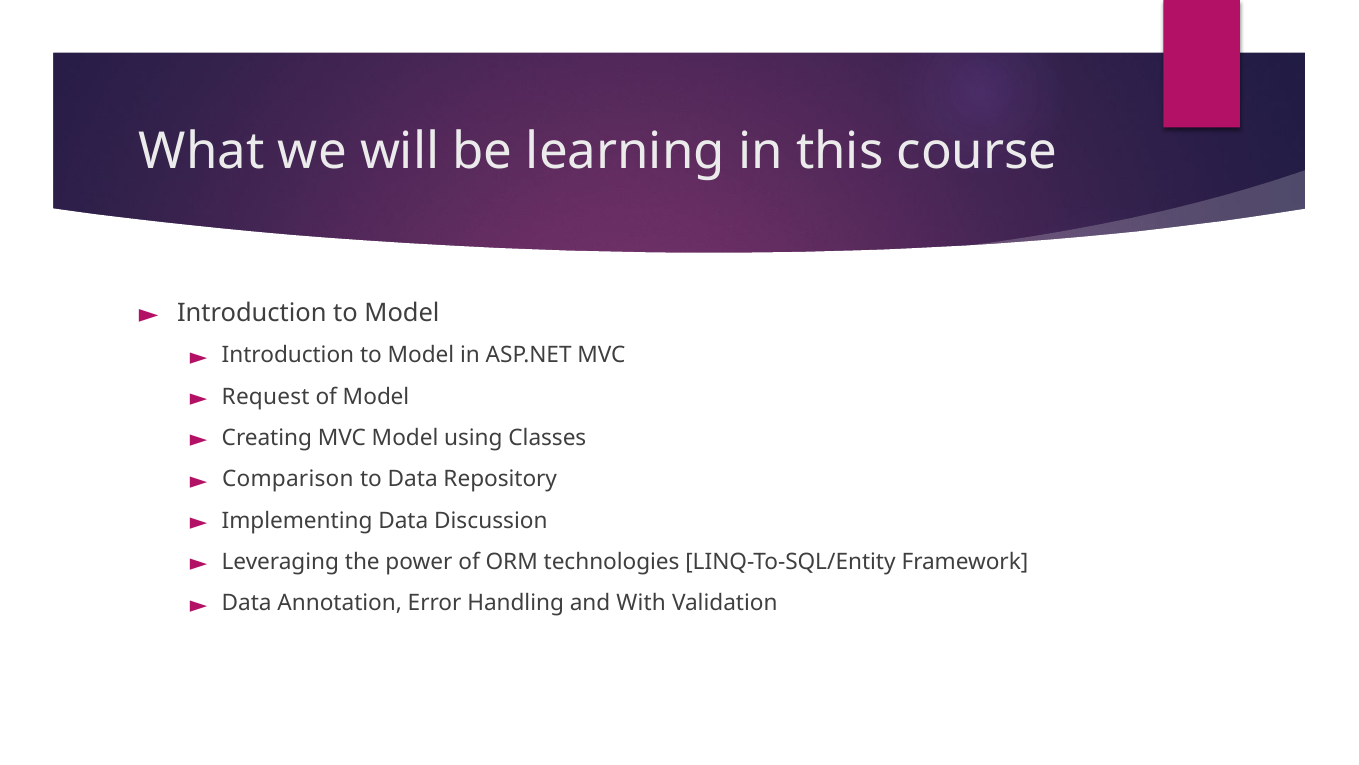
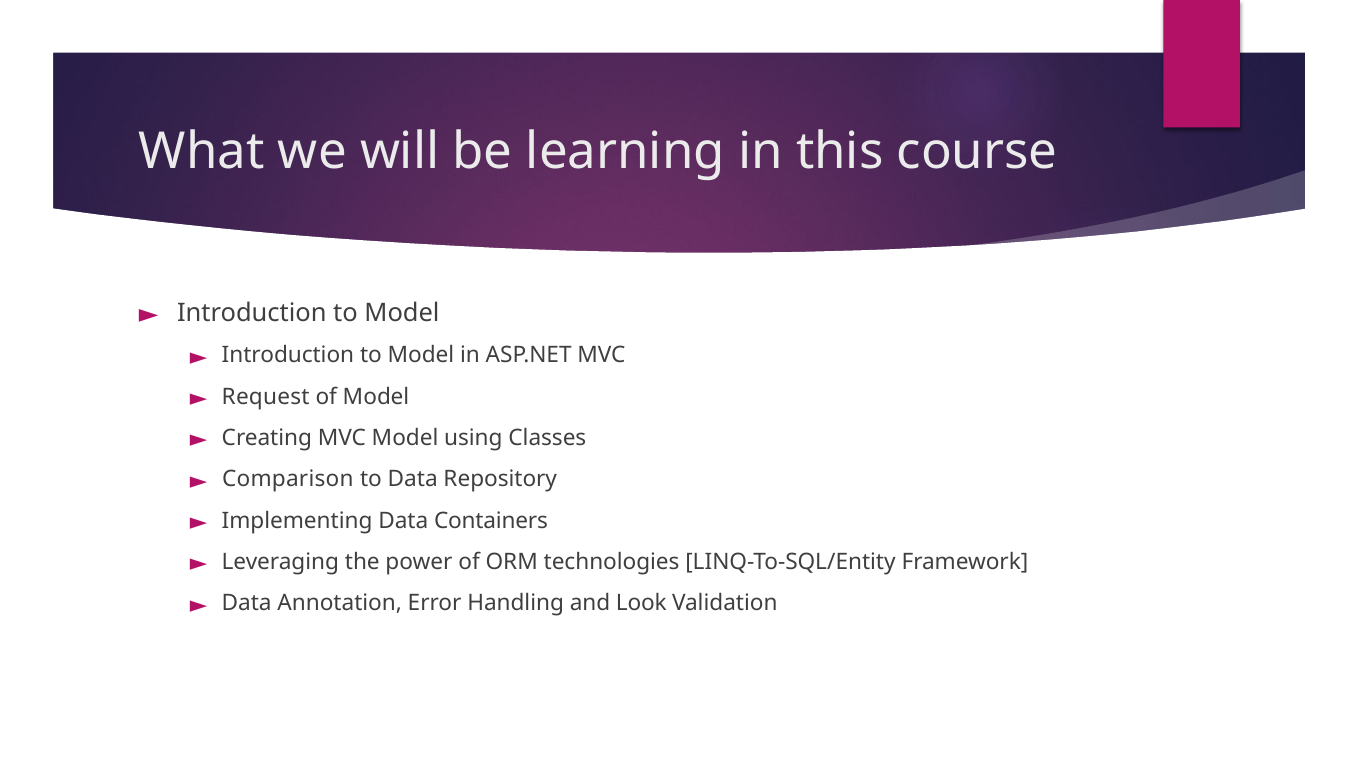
Discussion: Discussion -> Containers (491, 520)
With: With -> Look (641, 603)
